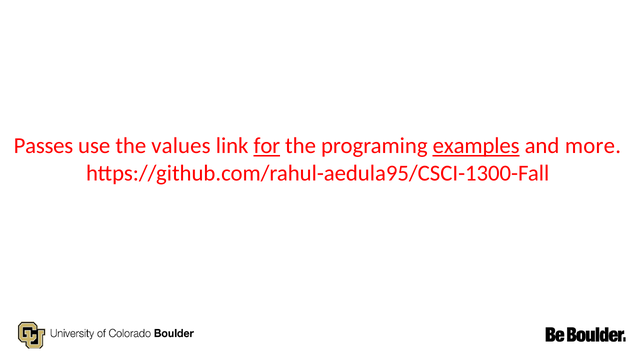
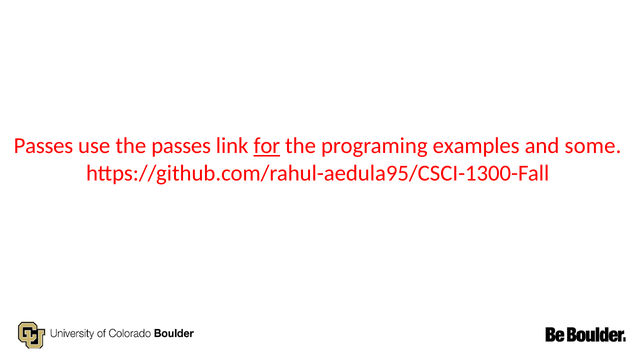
the values: values -> passes (181, 146)
examples underline: present -> none (476, 146)
more: more -> some (593, 146)
